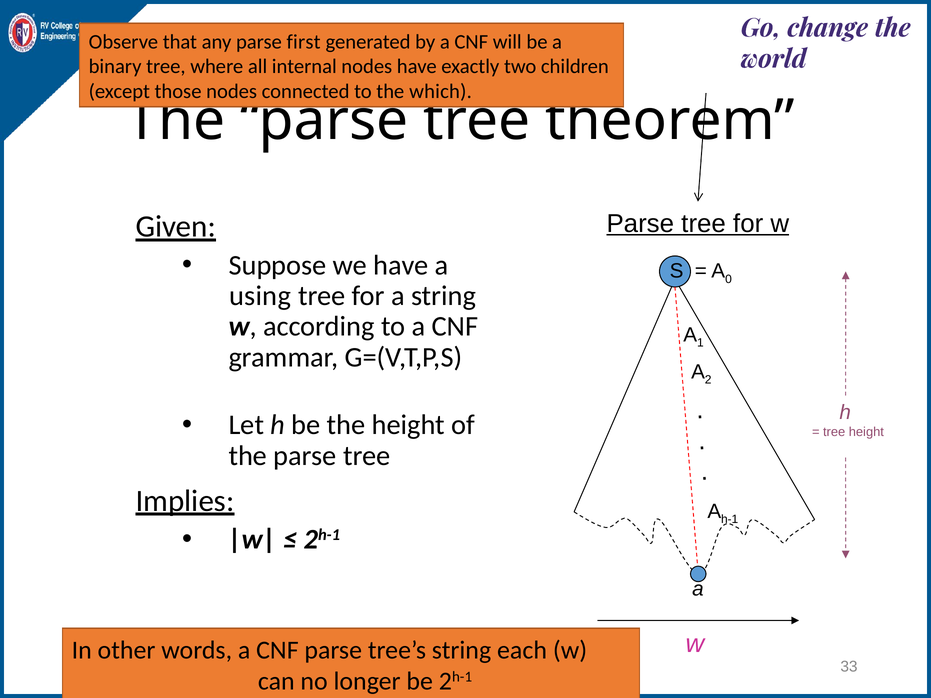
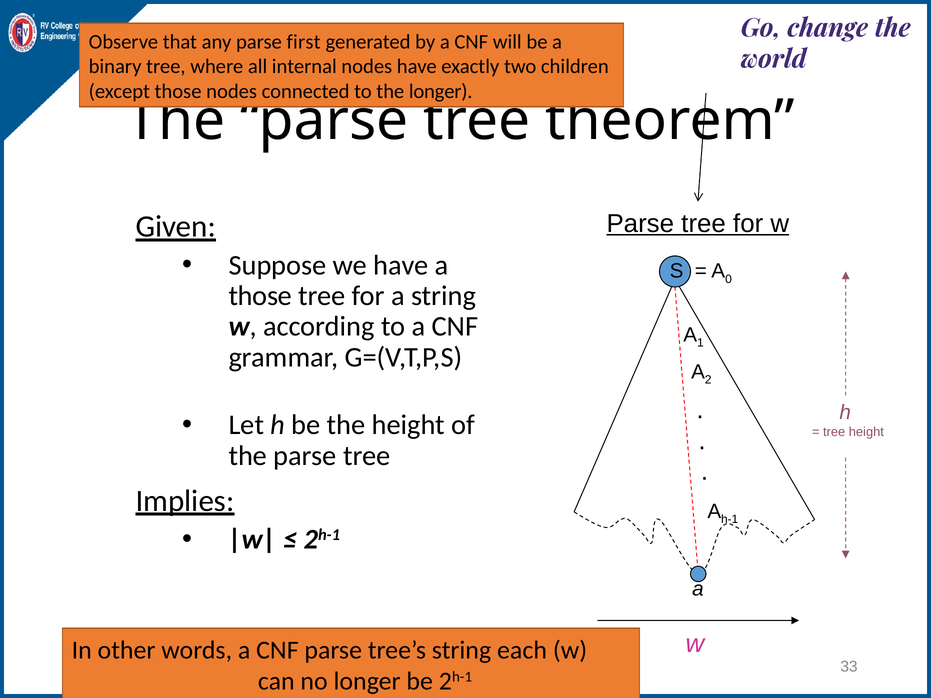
the which: which -> longer (441, 91)
using: using -> those (260, 296)
